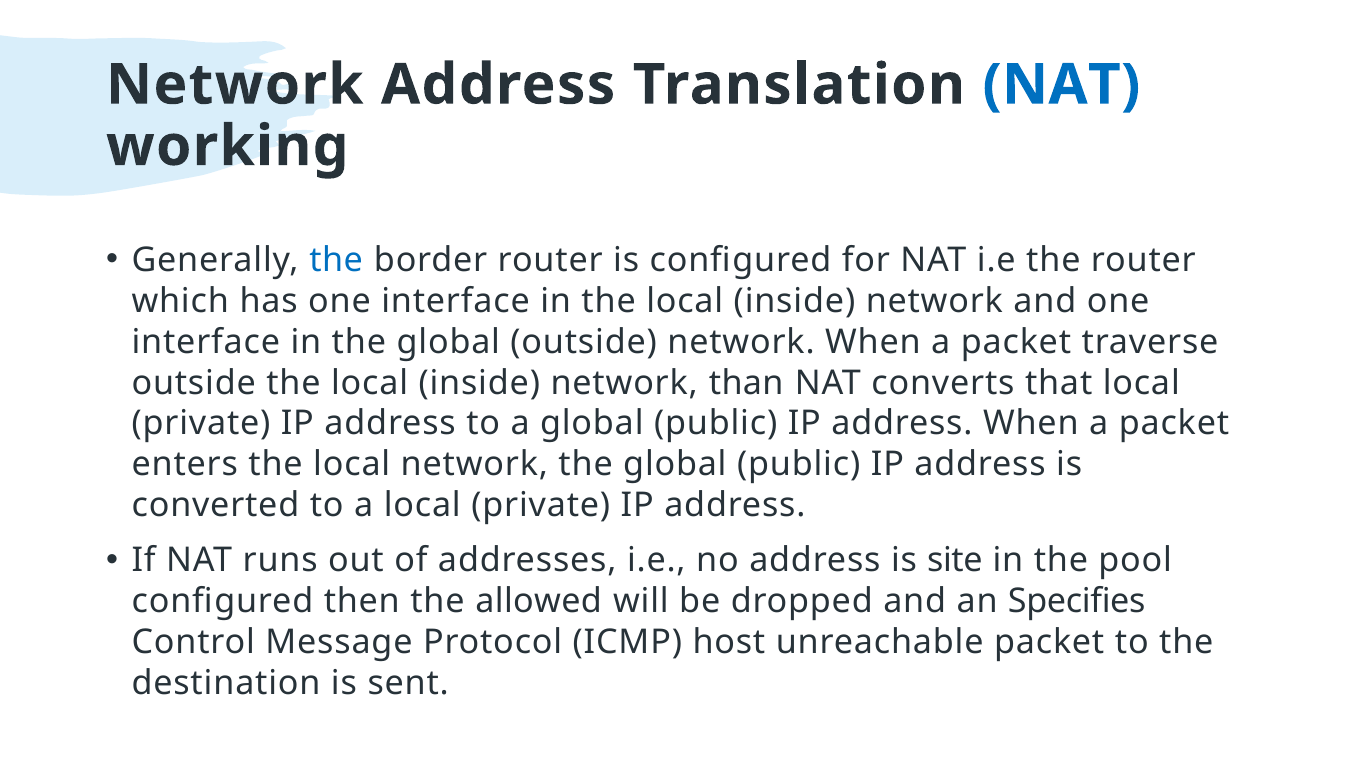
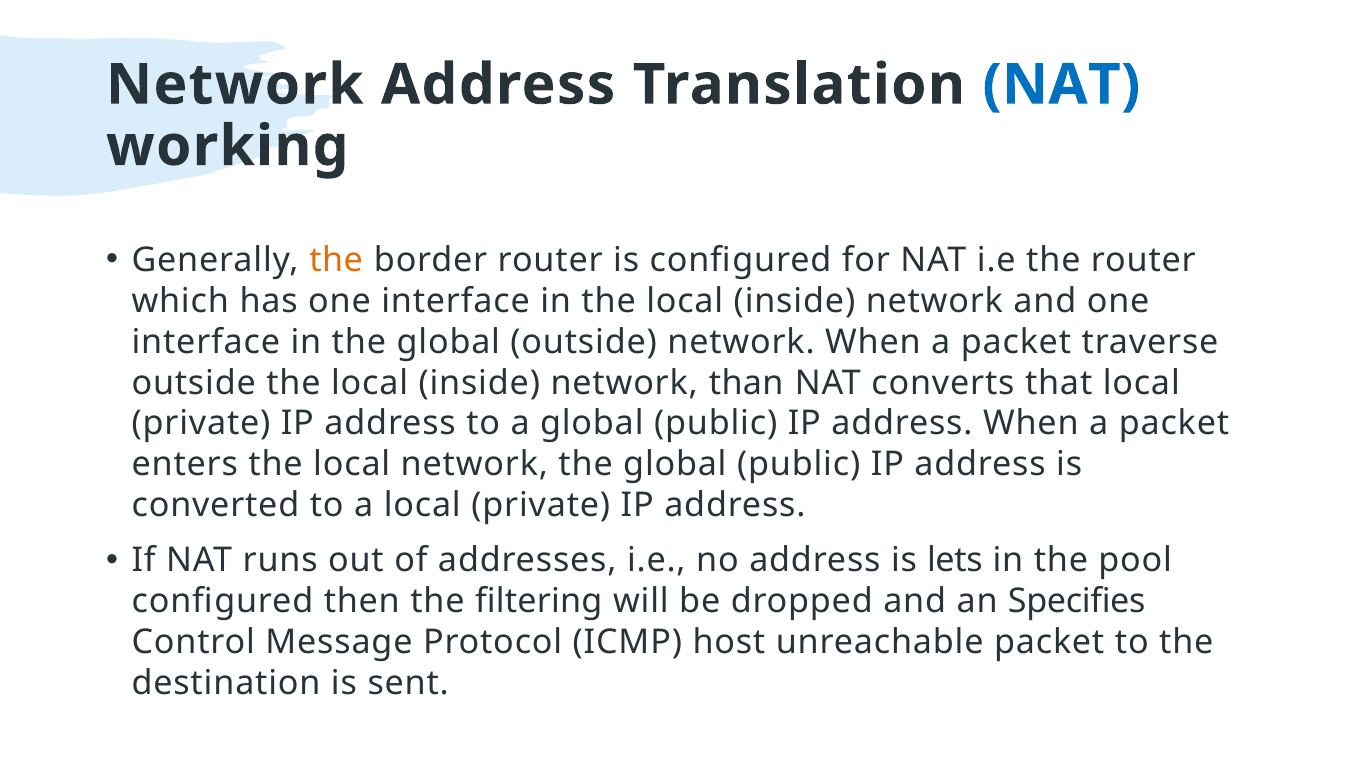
the colour: blue -> orange (336, 260)
site: site -> lets (955, 561)
allowed: allowed -> filtering (539, 602)
